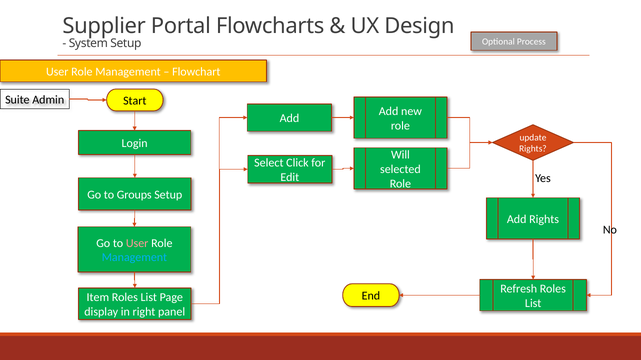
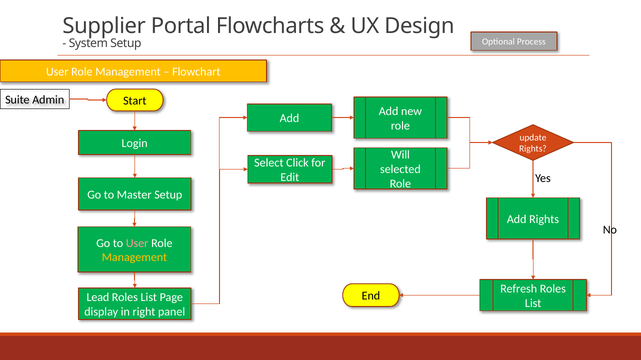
Groups: Groups -> Master (134, 195)
Management colour: light blue -> yellow (134, 258)
Item: Item -> Lead (98, 298)
